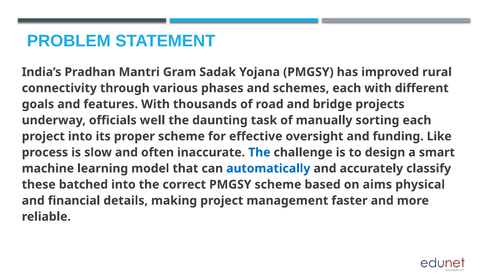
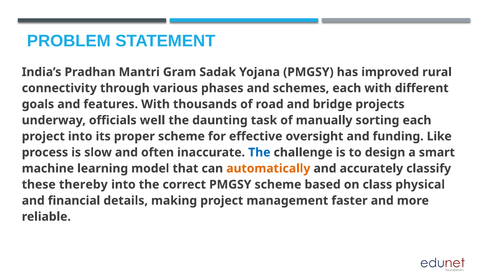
automatically colour: blue -> orange (268, 169)
batched: batched -> thereby (83, 185)
aims: aims -> class (377, 185)
